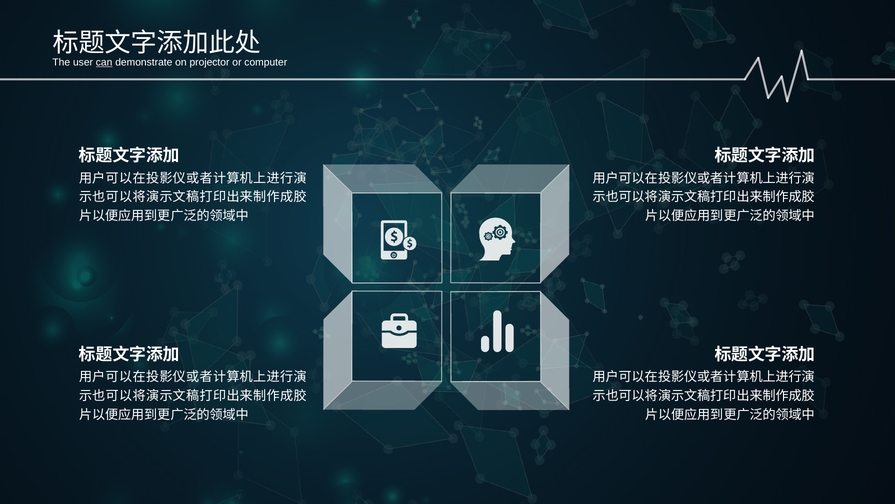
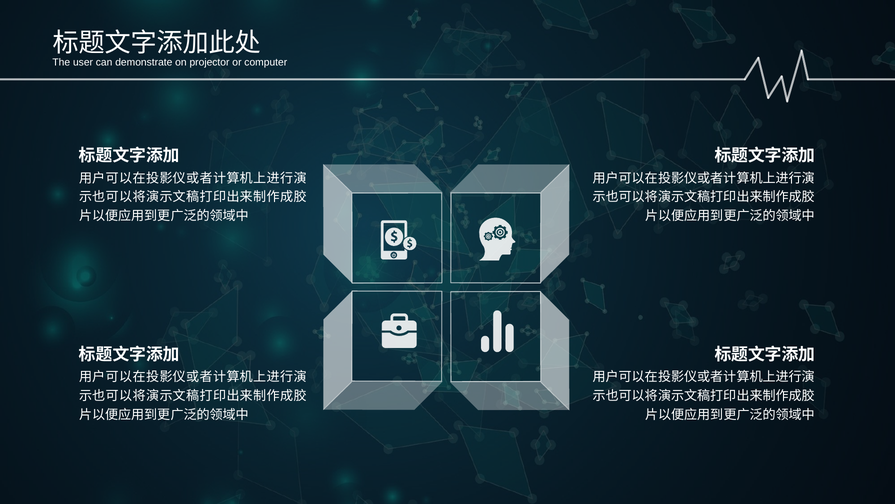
can underline: present -> none (104, 62)
